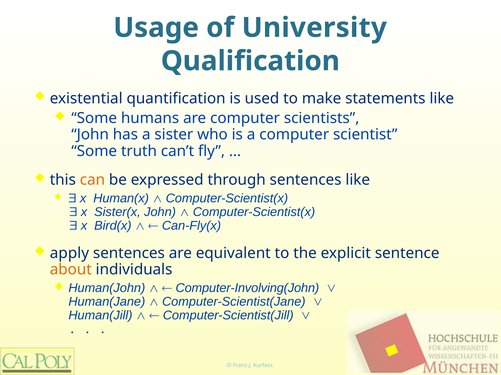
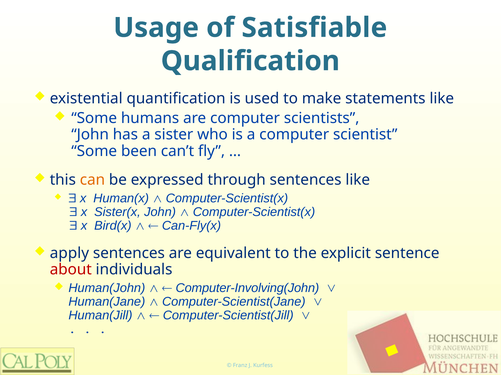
University: University -> Satisfiable (314, 28)
truth: truth -> been (139, 151)
about colour: orange -> red (71, 270)
